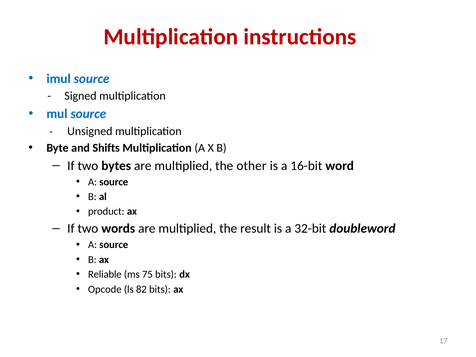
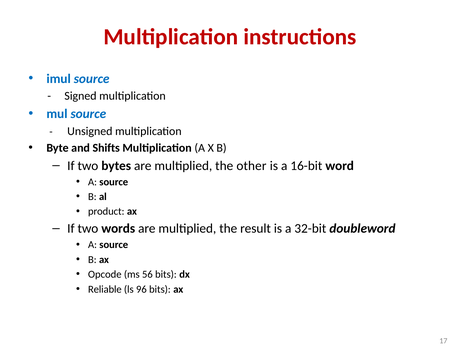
Reliable: Reliable -> Opcode (105, 274)
75: 75 -> 56 (147, 274)
Opcode: Opcode -> Reliable (105, 289)
82: 82 -> 96 (141, 289)
